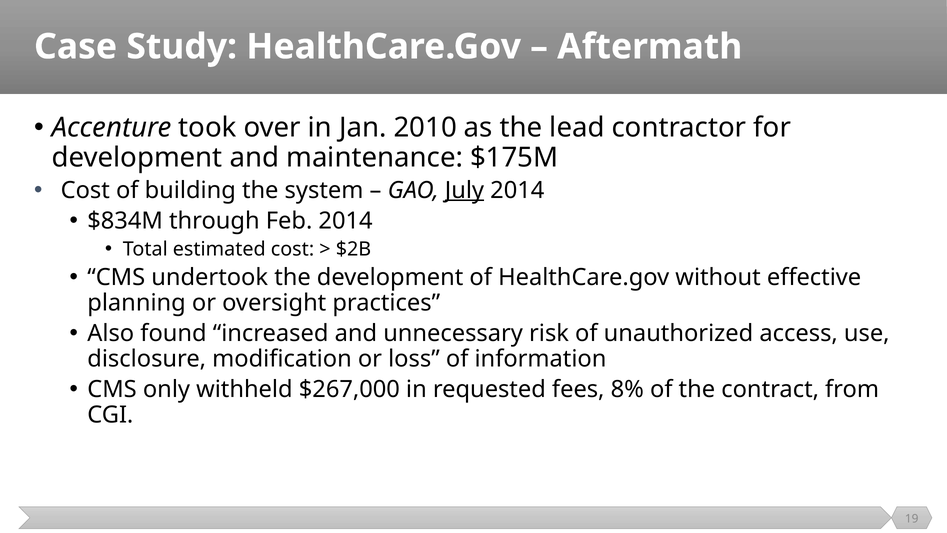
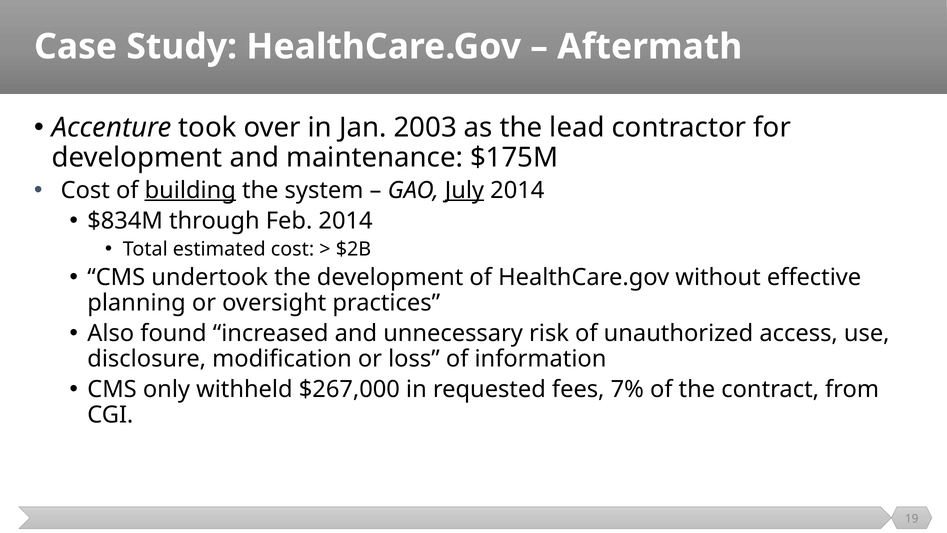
2010: 2010 -> 2003 (425, 128)
building underline: none -> present (190, 190)
8%: 8% -> 7% (627, 389)
